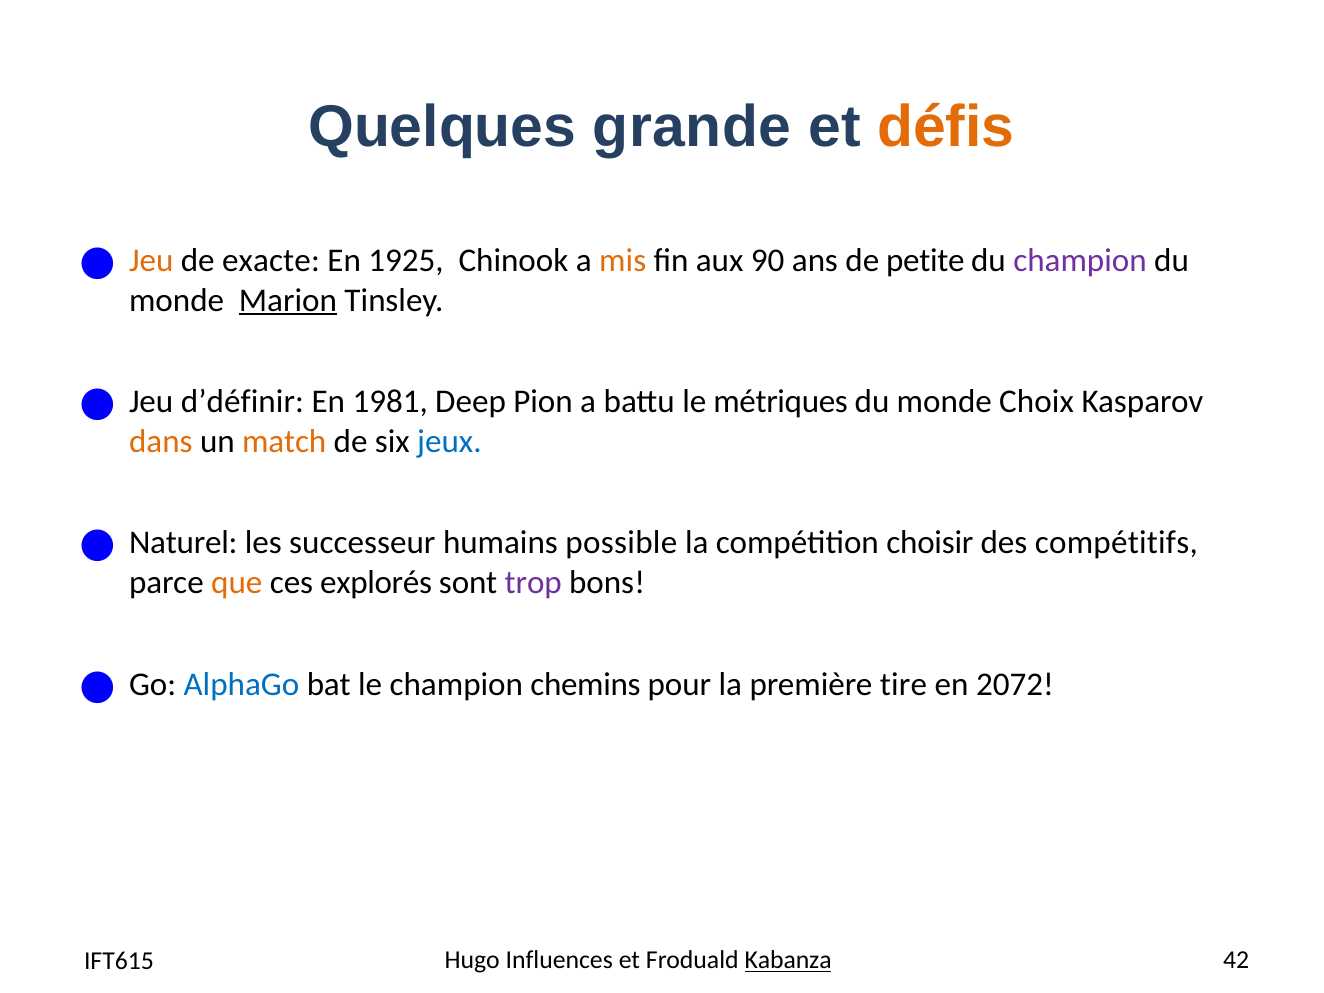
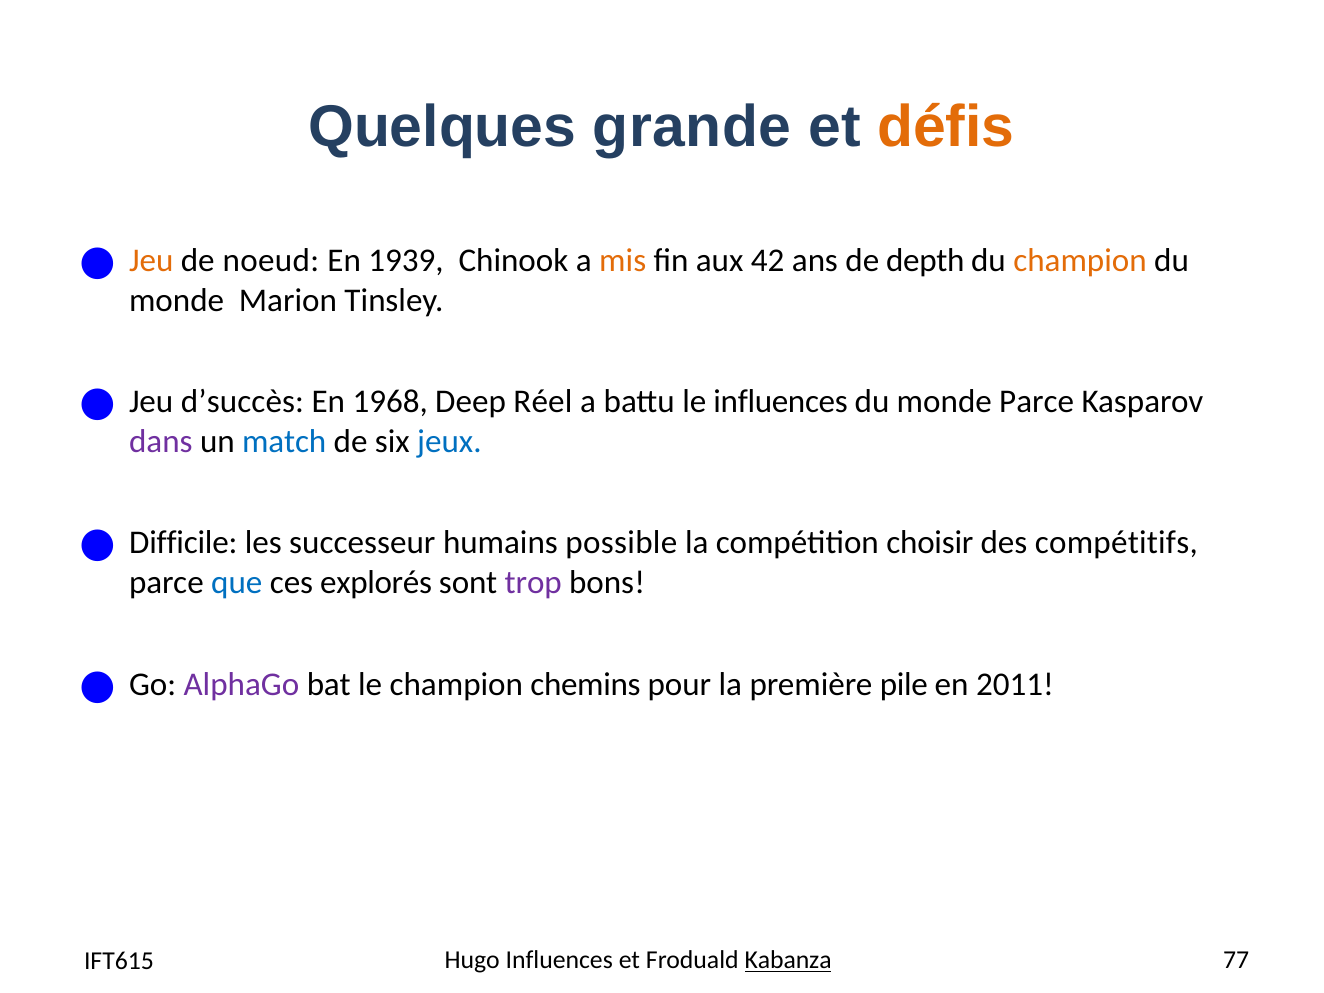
exacte: exacte -> noeud (271, 260)
1925: 1925 -> 1939 (406, 260)
90: 90 -> 42 (768, 260)
petite: petite -> depth (925, 260)
champion colour: purple -> orange (1080, 260)
Marion underline: present -> none (288, 300)
d’définir: d’définir -> d’succès (242, 402)
1981: 1981 -> 1968 (390, 402)
Pion: Pion -> Réel (543, 402)
le métriques: métriques -> influences (781, 402)
monde Choix: Choix -> Parce (1037, 402)
dans colour: orange -> purple (161, 441)
match colour: orange -> blue (284, 441)
Naturel: Naturel -> Difficile (183, 543)
que colour: orange -> blue (237, 583)
AlphaGo colour: blue -> purple (241, 684)
tire: tire -> pile (904, 684)
2072: 2072 -> 2011 (1015, 684)
42: 42 -> 77 (1236, 960)
